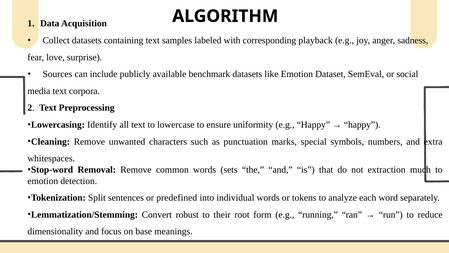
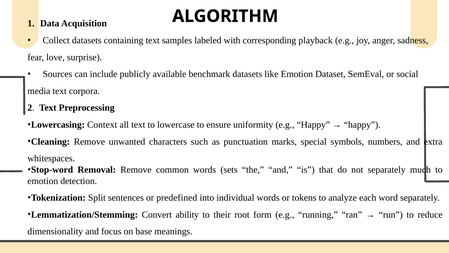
Identify: Identify -> Context (102, 125)
not extraction: extraction -> separately (387, 169)
robust: robust -> ability (187, 214)
